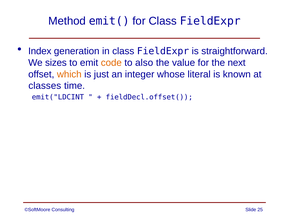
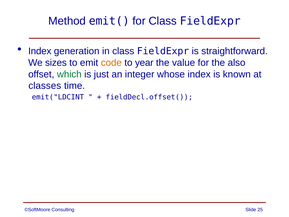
also: also -> year (144, 63)
next: next -> also (237, 63)
which colour: orange -> green (69, 74)
whose literal: literal -> index (199, 74)
